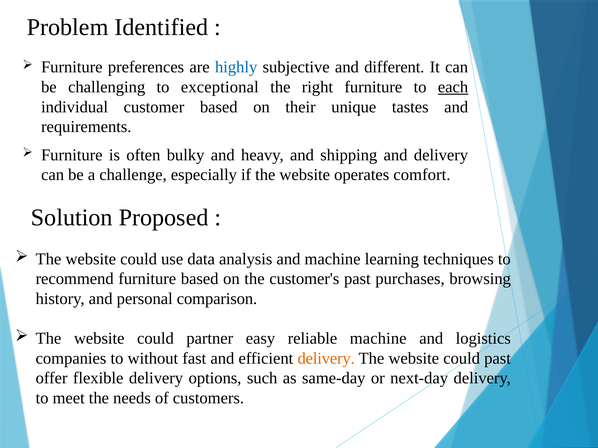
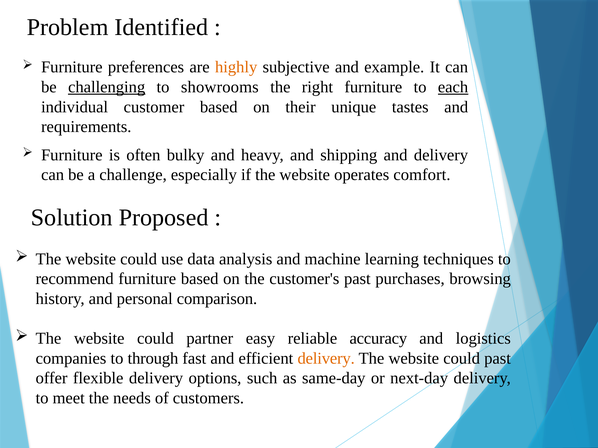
highly colour: blue -> orange (236, 67)
different: different -> example (394, 67)
challenging underline: none -> present (107, 87)
exceptional: exceptional -> showrooms (220, 87)
reliable machine: machine -> accuracy (378, 339)
without: without -> through (153, 359)
